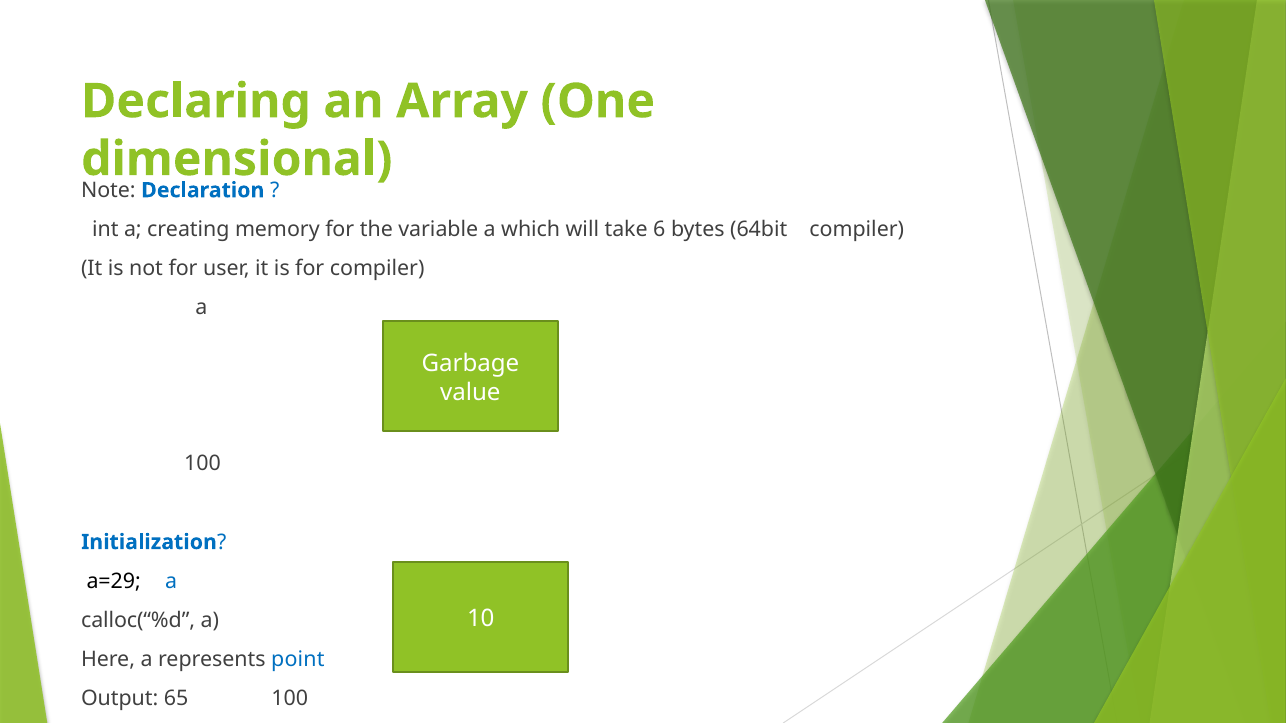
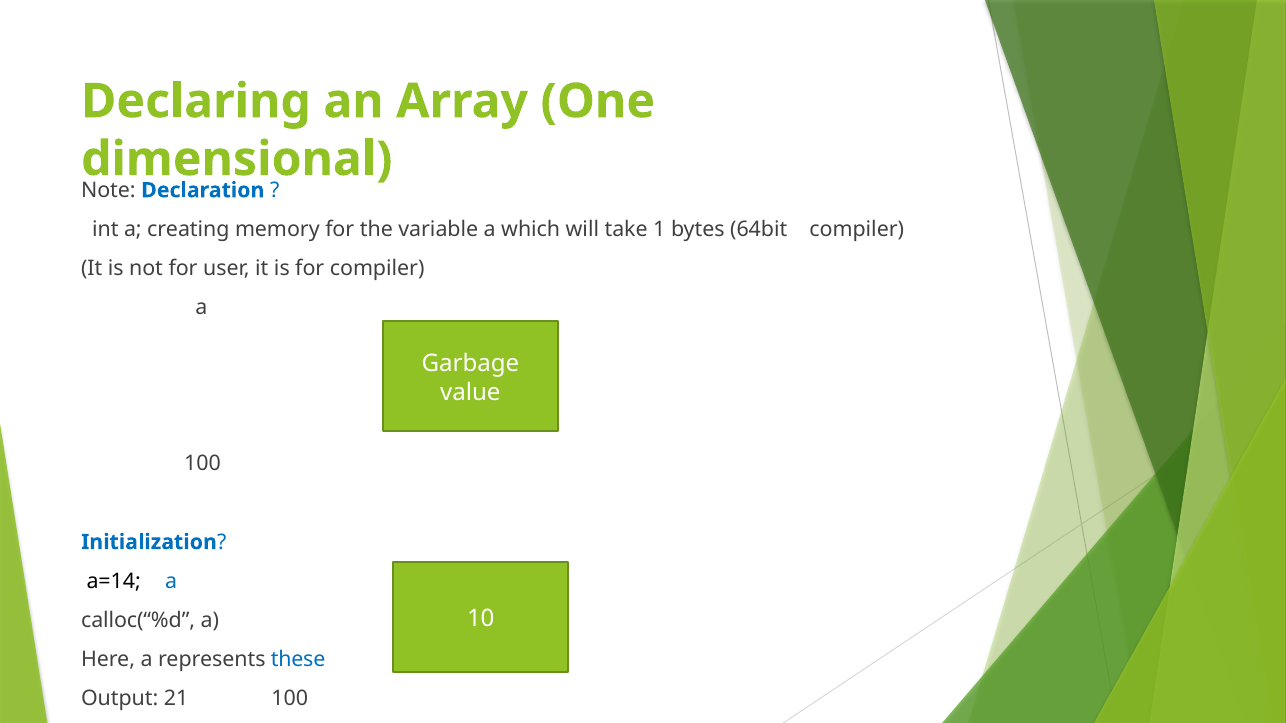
6: 6 -> 1 (659, 229)
a=29: a=29 -> a=14 (114, 581)
point: point -> these (298, 660)
65: 65 -> 21 (176, 699)
